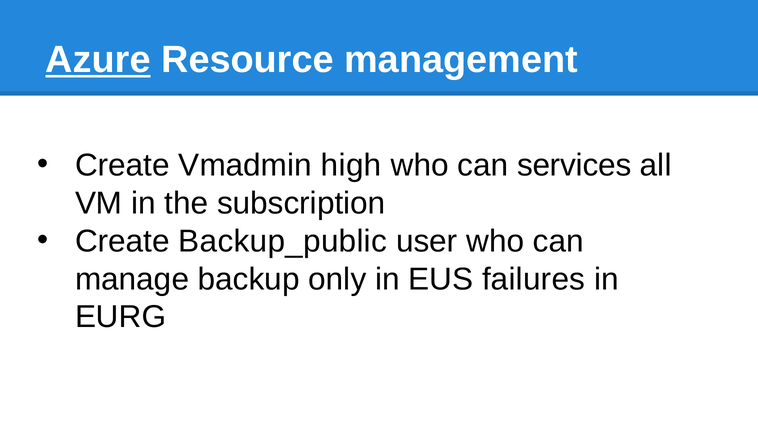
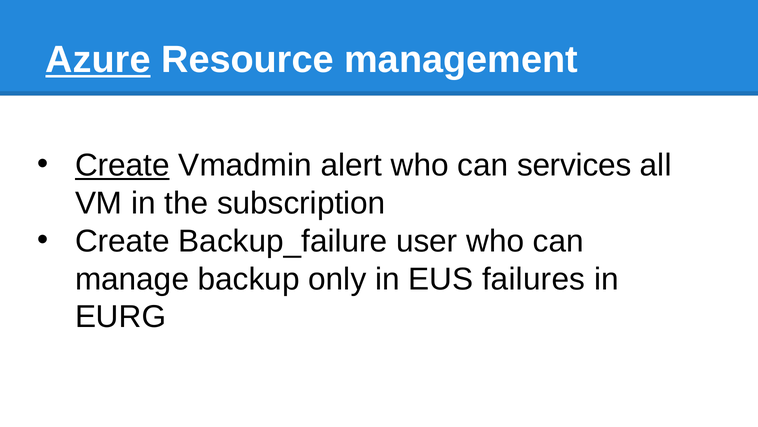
Create underline: none -> present (122, 165)
high: high -> alert (351, 165)
Backup_public: Backup_public -> Backup_failure (283, 241)
